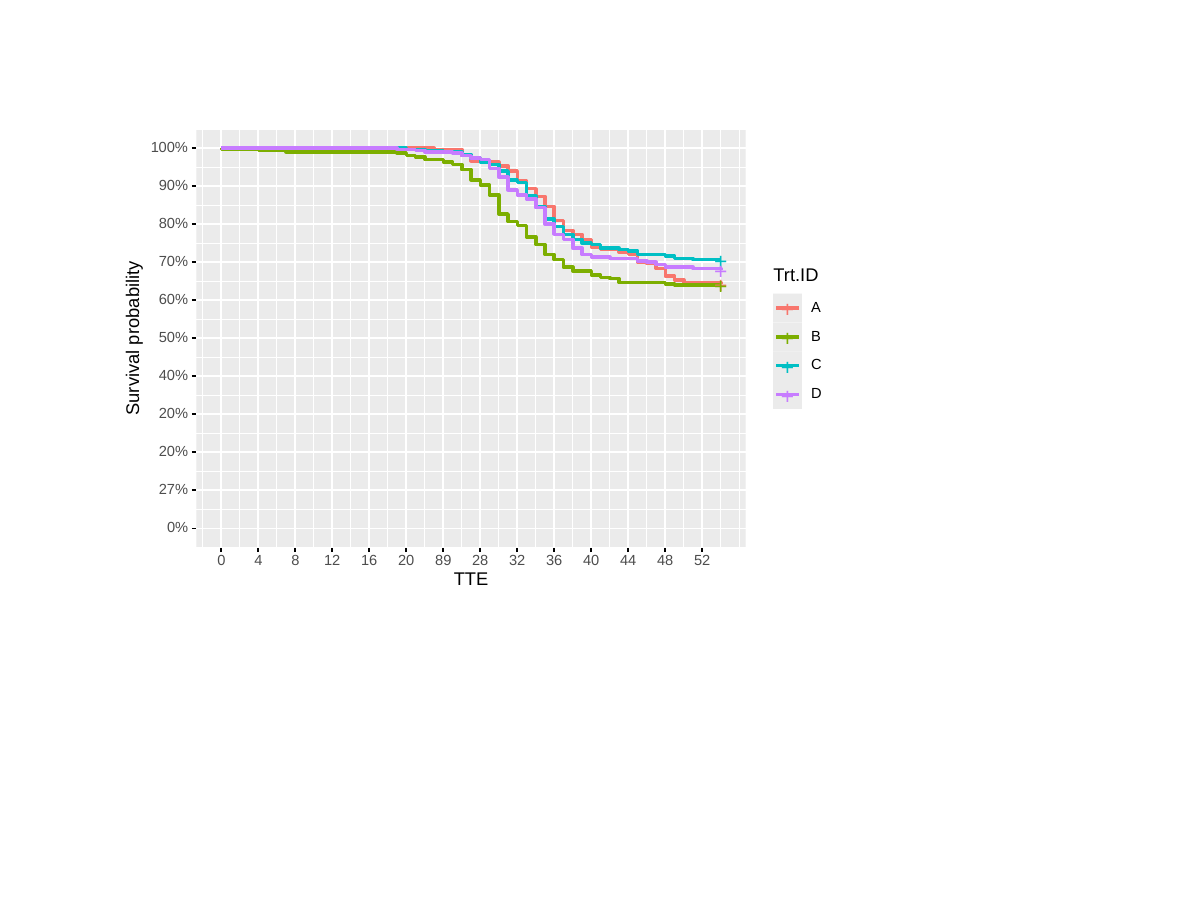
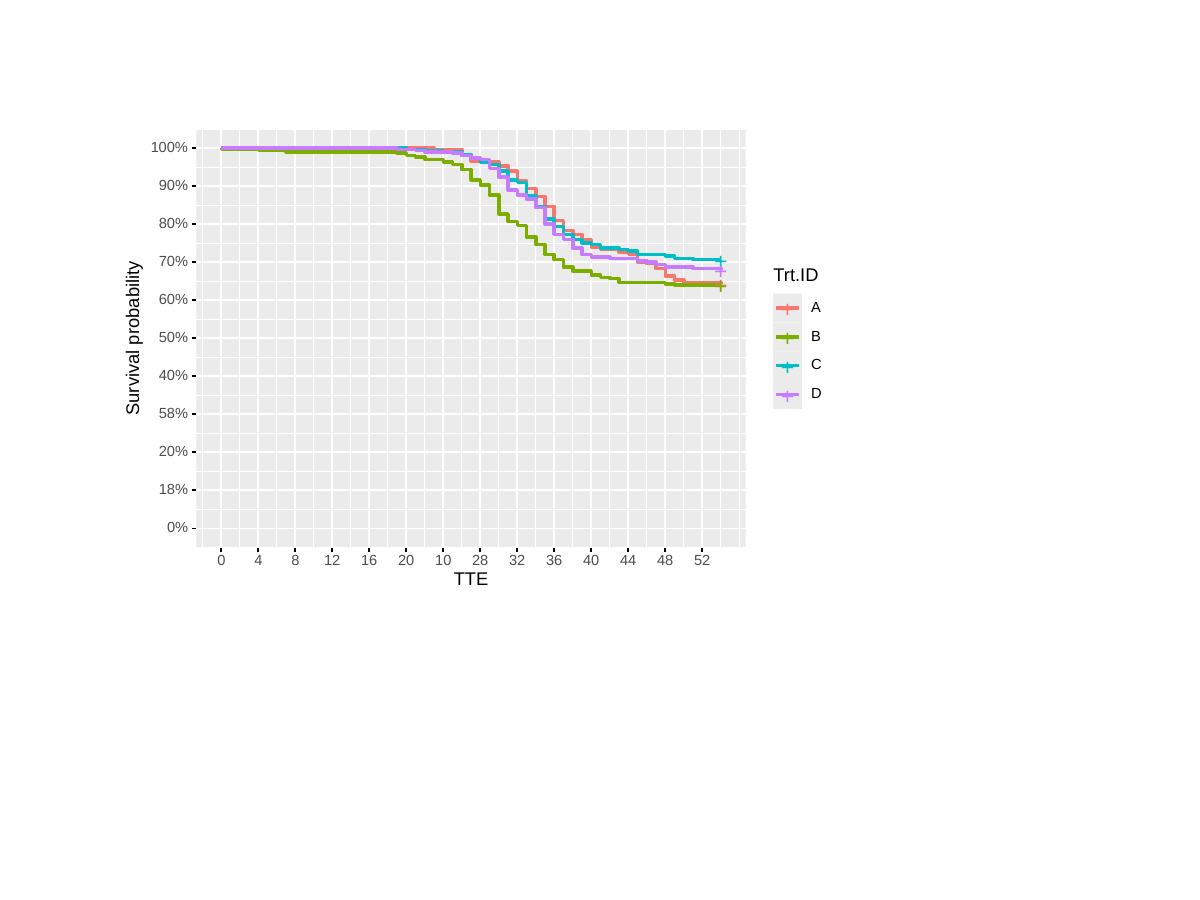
20%: 20% -> 58% (173, 414)
27%: 27% -> 18% (173, 490)
89: 89 -> 10 (443, 560)
